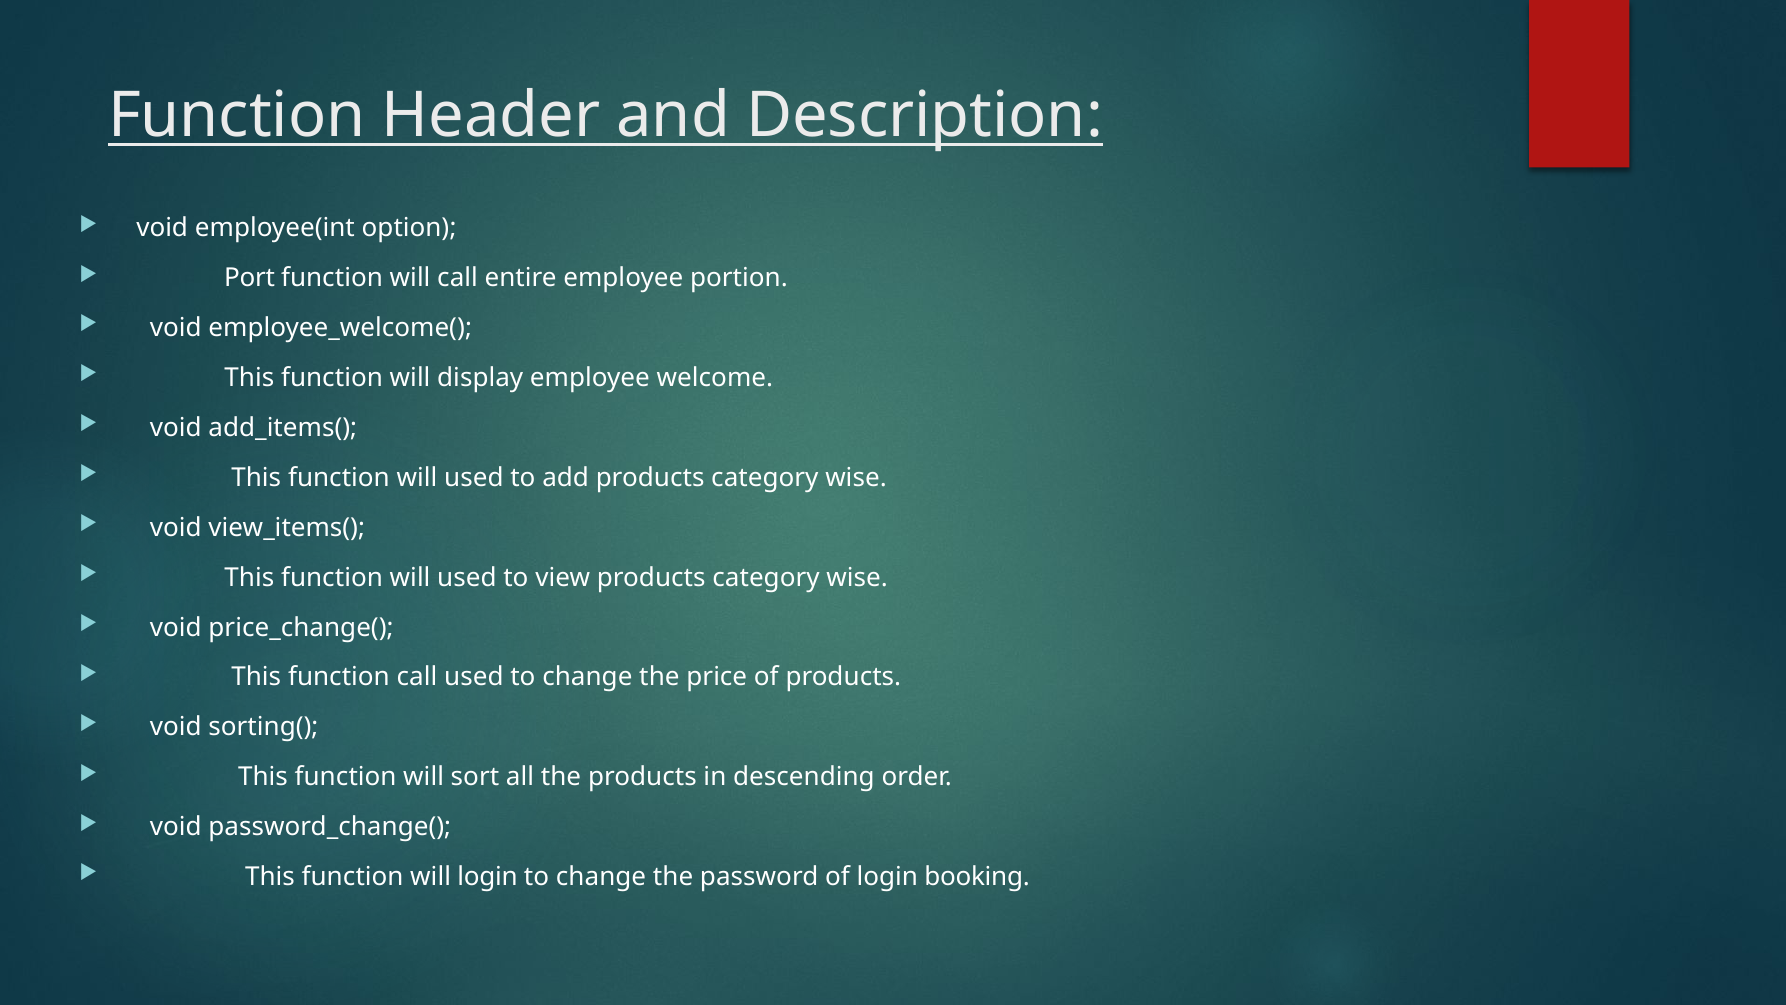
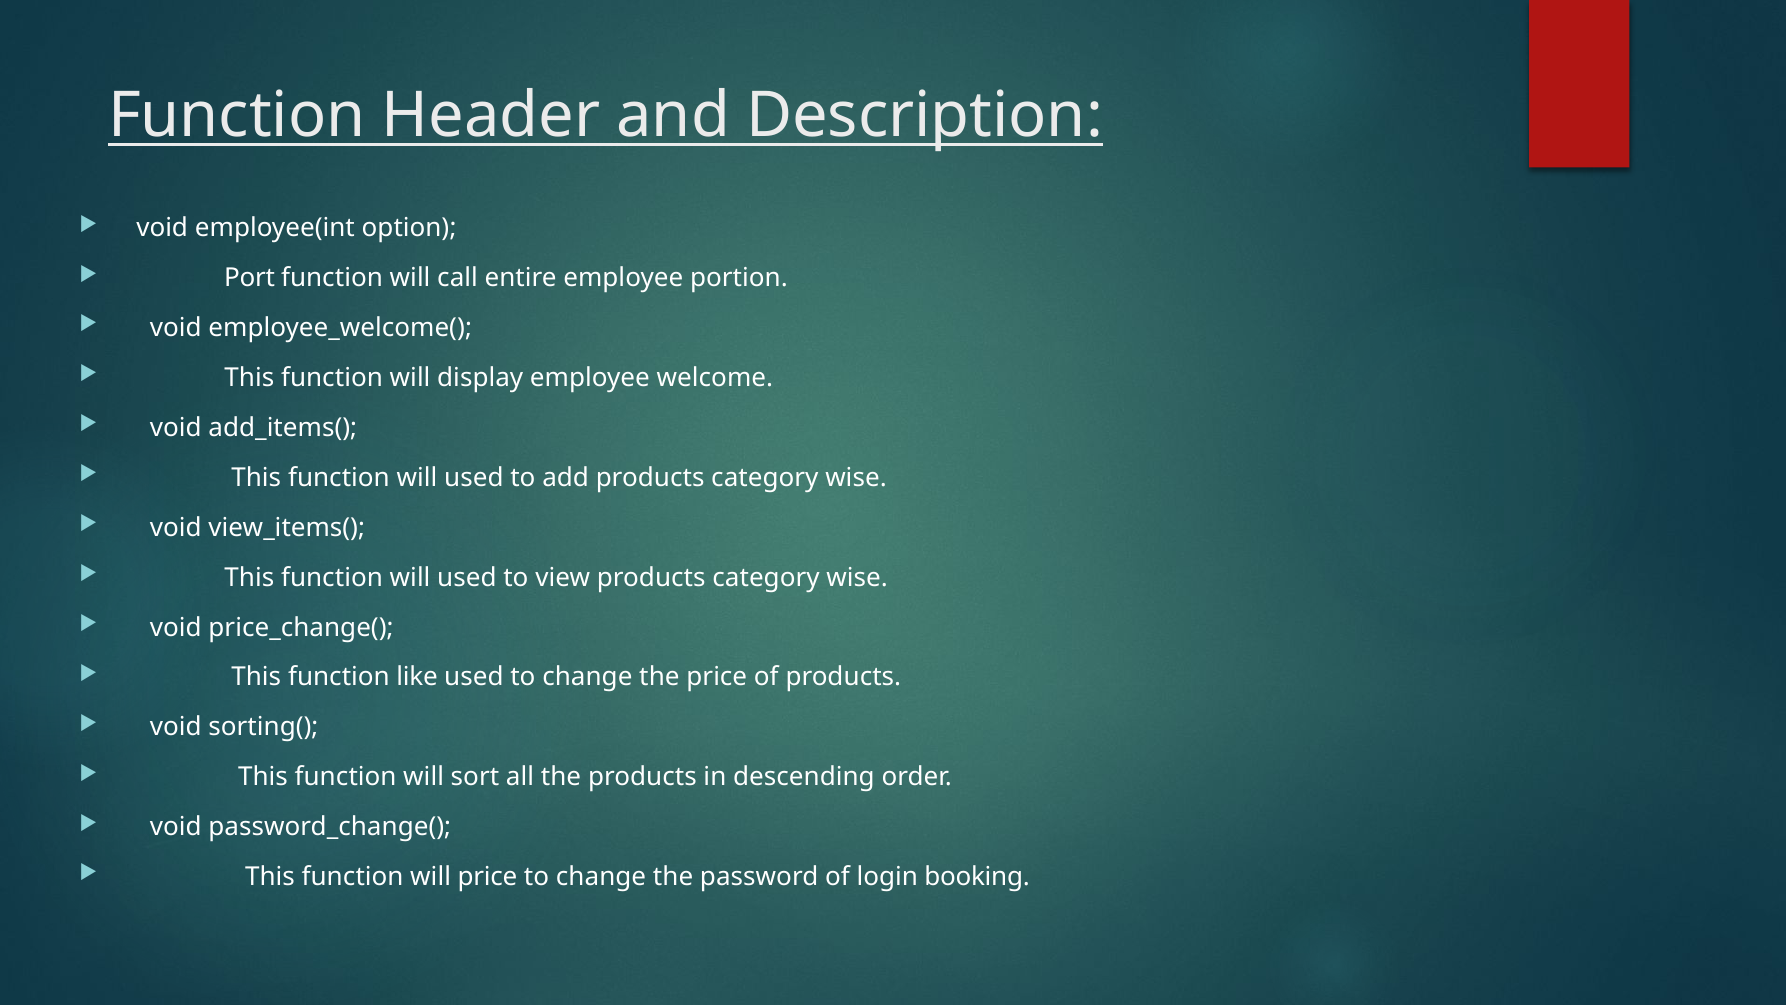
function call: call -> like (417, 677)
will login: login -> price (488, 877)
